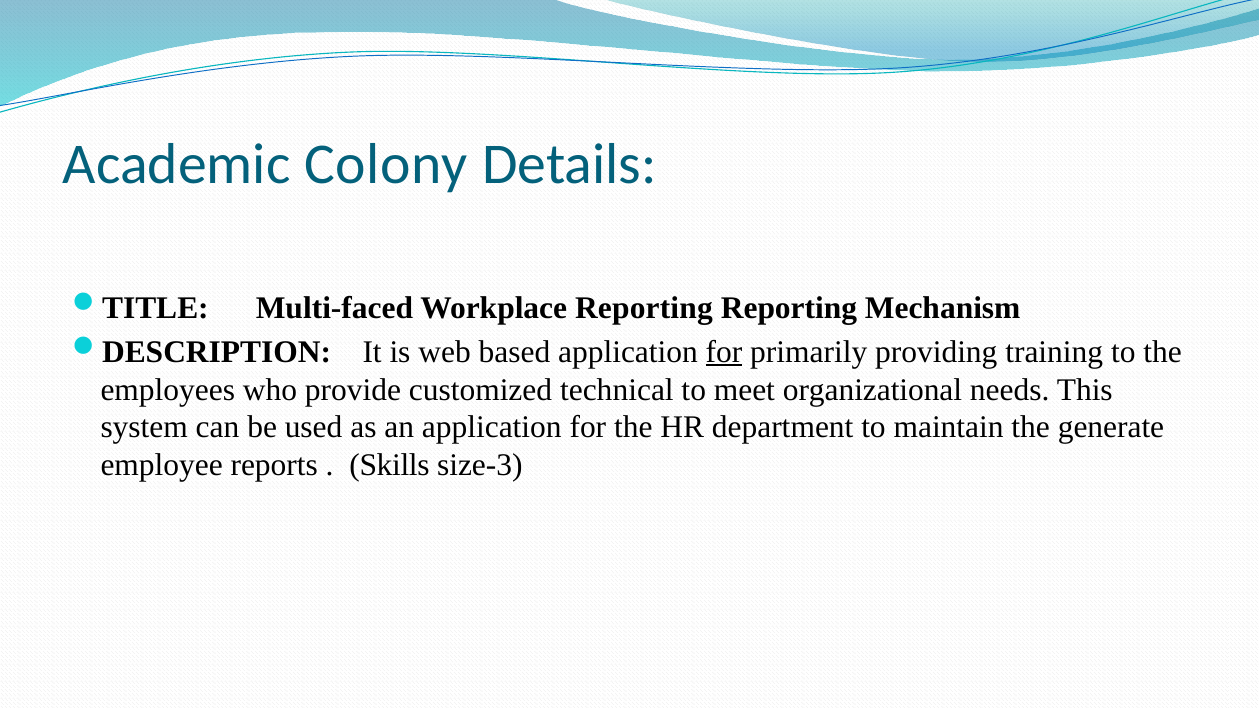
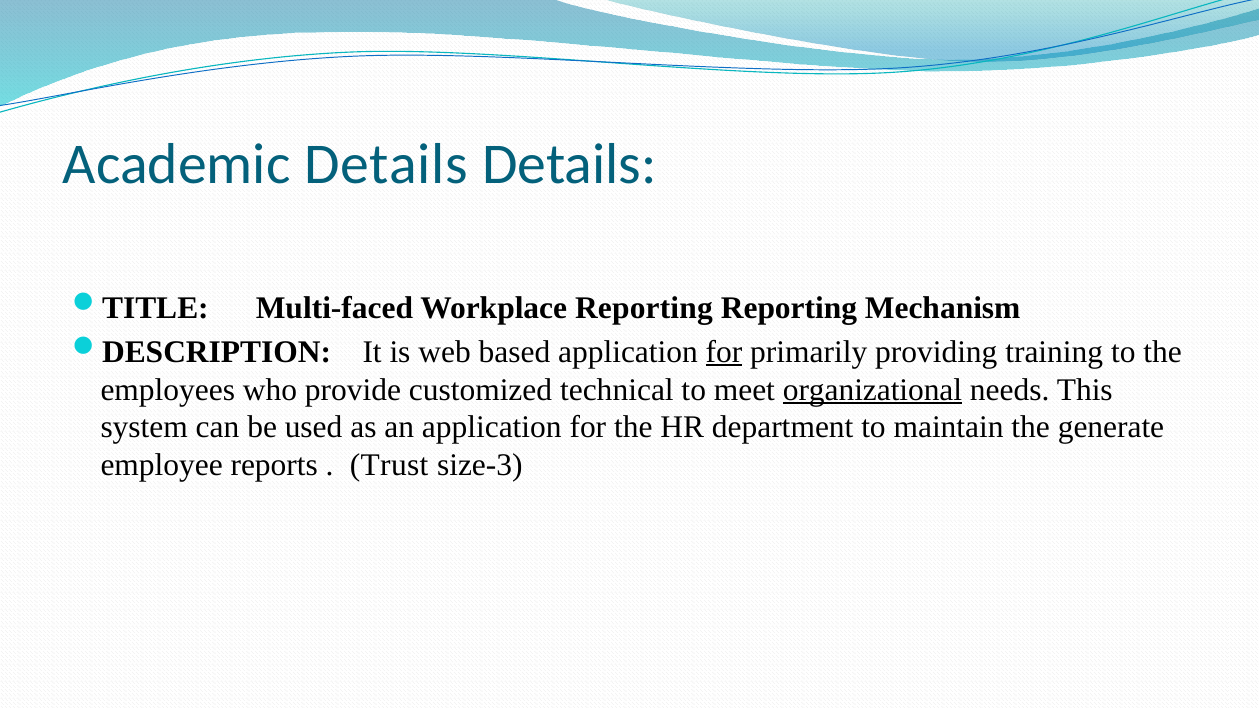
Academic Colony: Colony -> Details (386, 165)
organizational underline: none -> present (872, 390)
Skills: Skills -> Trust (389, 465)
